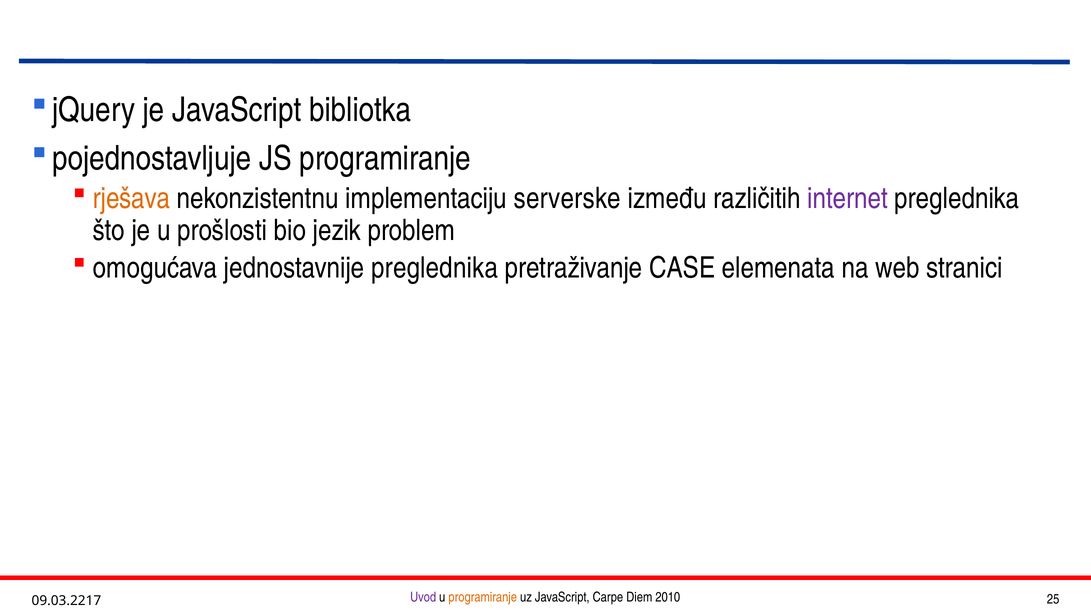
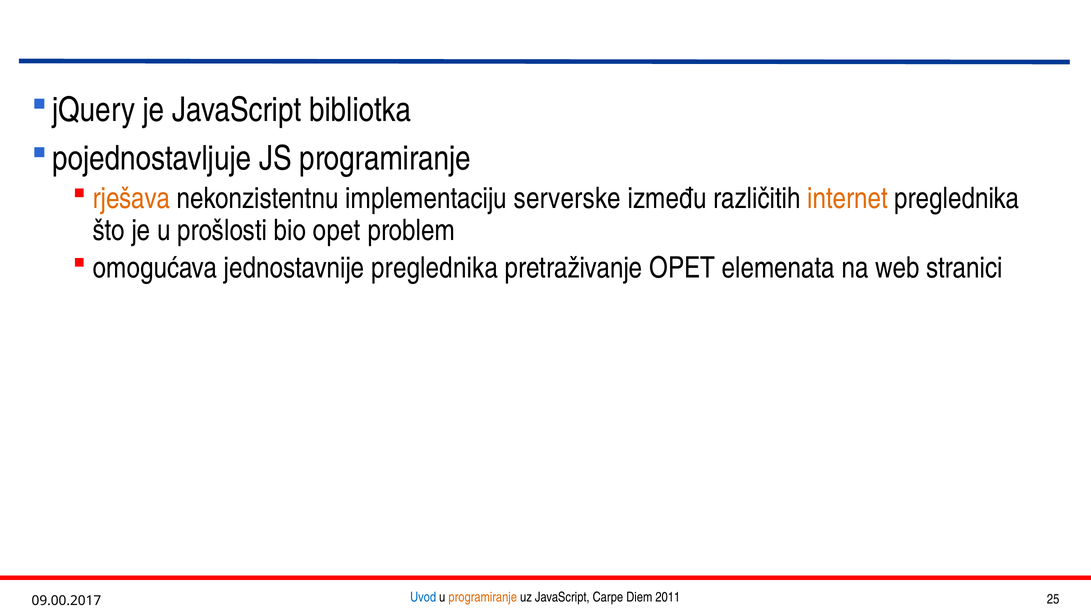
internet colour: purple -> orange (848, 198)
bio jezik: jezik -> opet (337, 230)
pretraživanje CASE: CASE -> OPET (682, 268)
Uvod colour: purple -> blue (423, 597)
2010: 2010 -> 2011 (668, 597)
09.03.2217: 09.03.2217 -> 09.00.2017 (66, 600)
